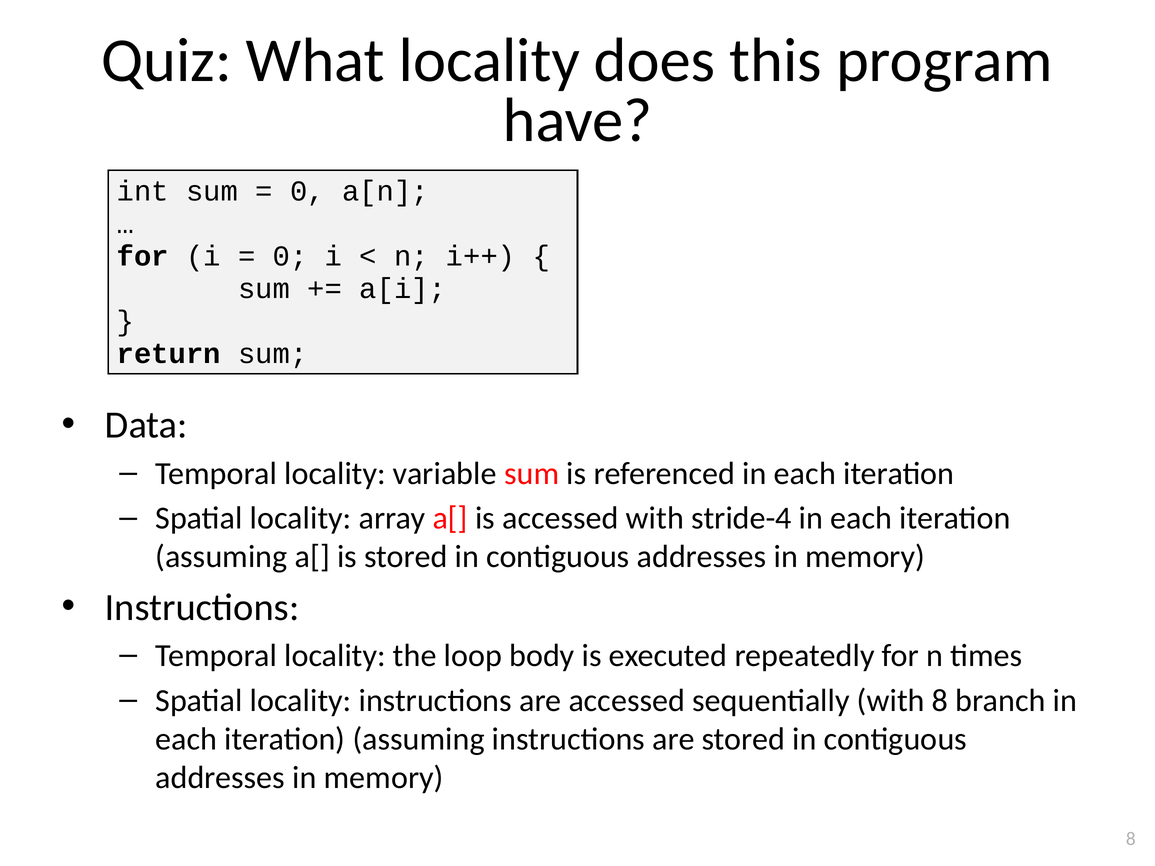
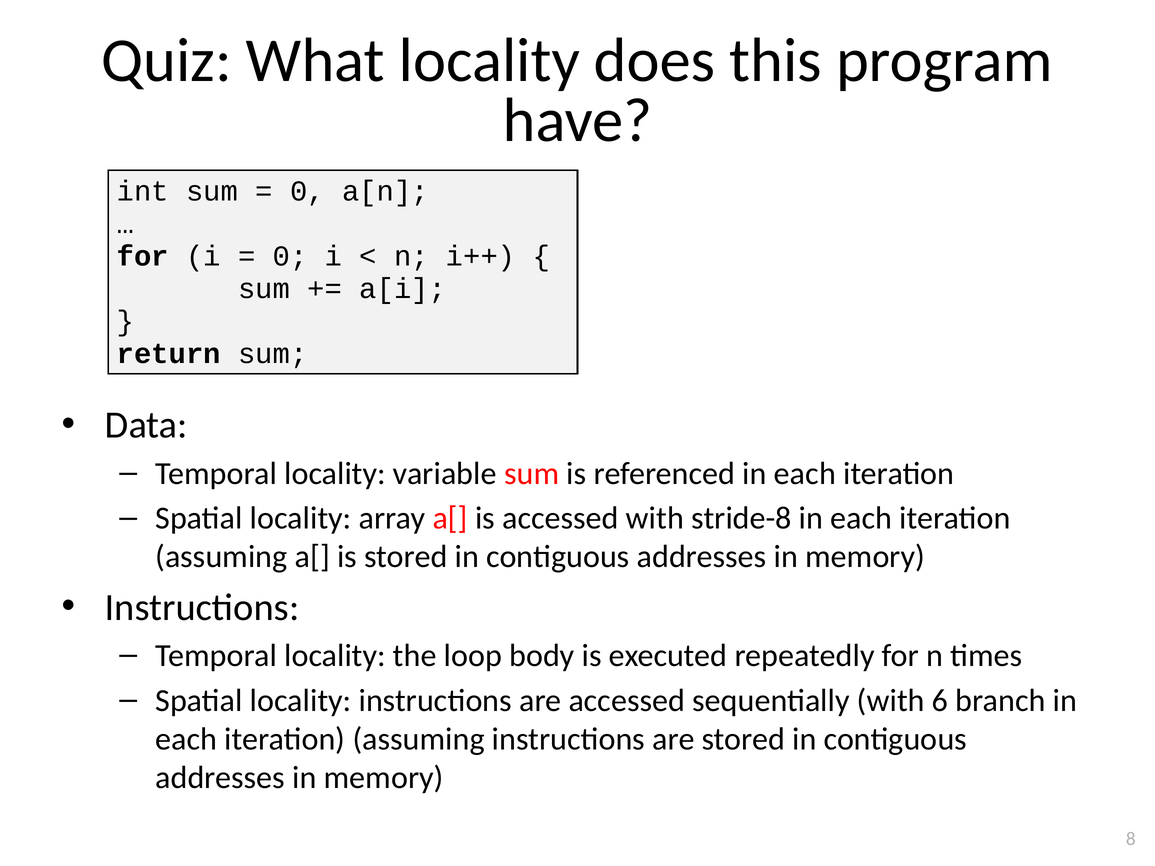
stride-4: stride-4 -> stride-8 (741, 519)
with 8: 8 -> 6 (940, 701)
